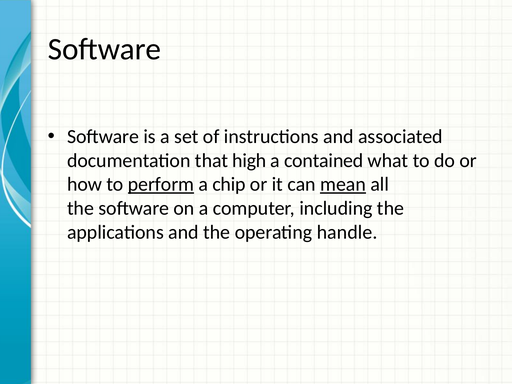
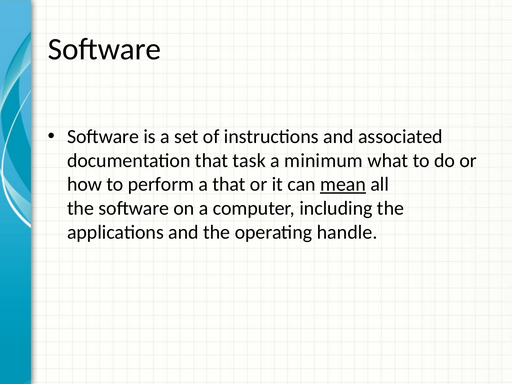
high: high -> task (249, 160)
contained: contained -> minimum (324, 160)
perform underline: present -> none (161, 184)
a chip: chip -> that (229, 184)
